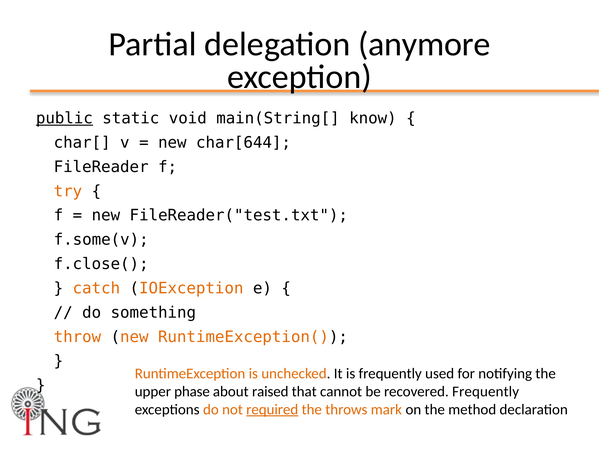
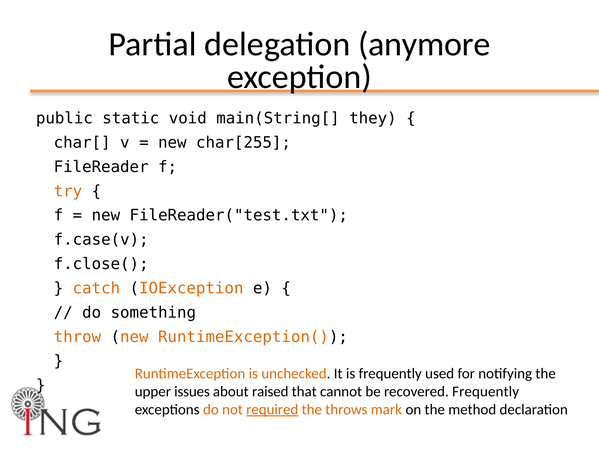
public underline: present -> none (64, 118)
know: know -> they (373, 118)
char[644: char[644 -> char[255 (244, 143)
f.some(v: f.some(v -> f.case(v (101, 240)
phase: phase -> issues (192, 392)
